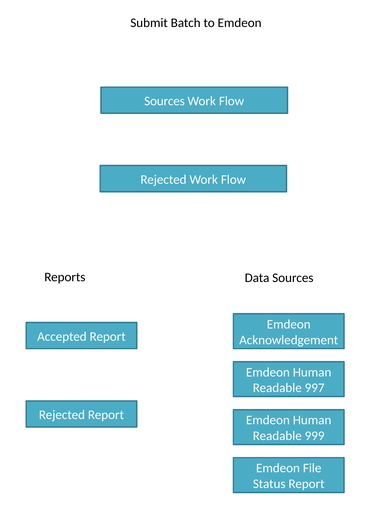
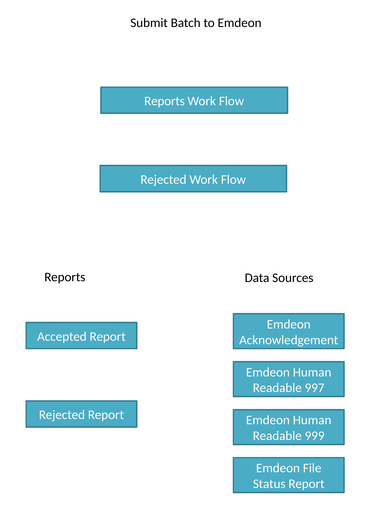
Sources: Sources -> Reports (165, 101)
